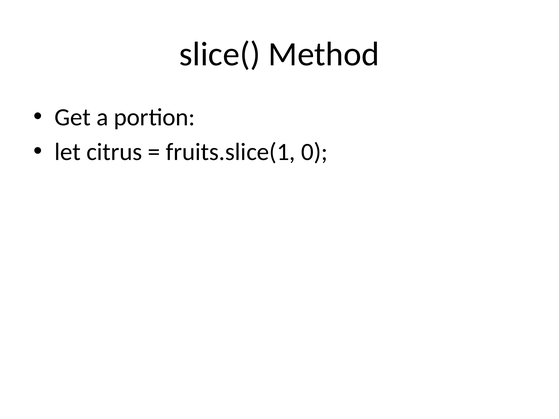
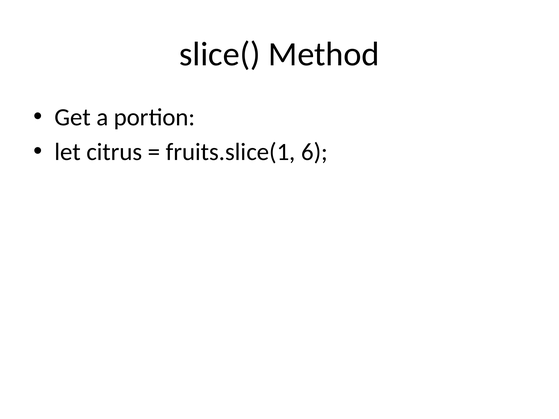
0: 0 -> 6 (315, 152)
